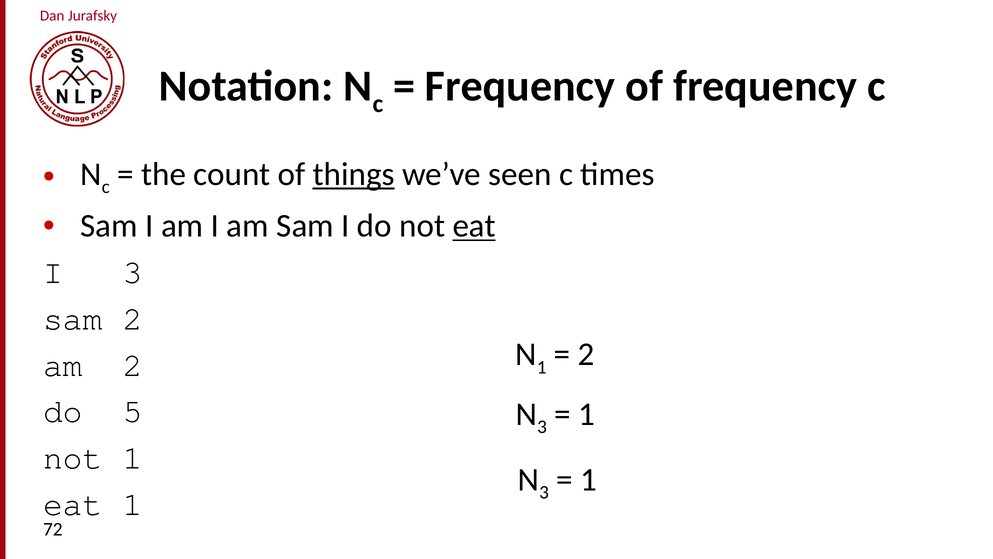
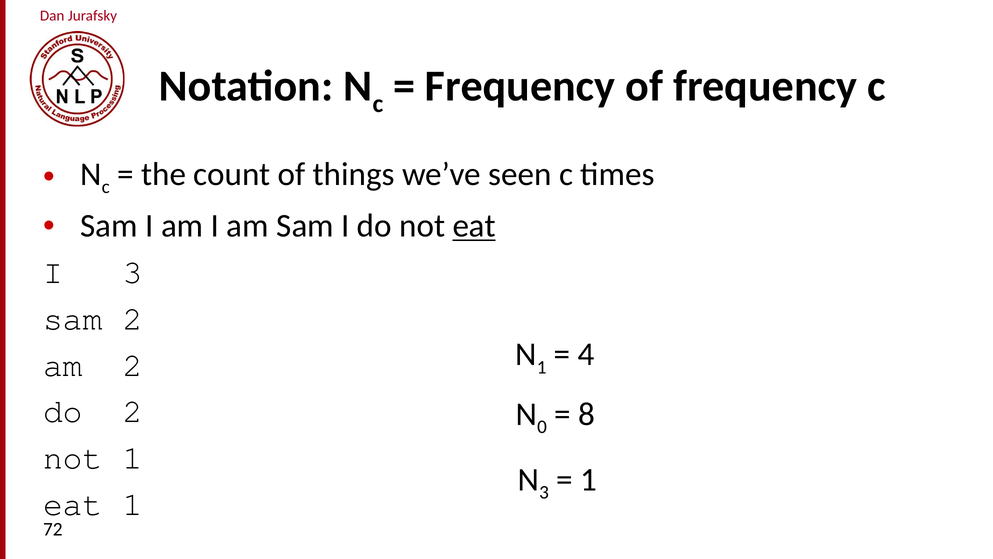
things underline: present -> none (354, 174)
2: 2 -> 4 (586, 354)
do 5: 5 -> 2 (132, 411)
3: 3 -> 0 (542, 427)
1: 1 -> 8 (587, 414)
